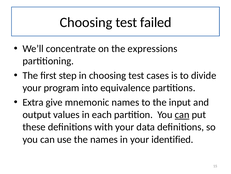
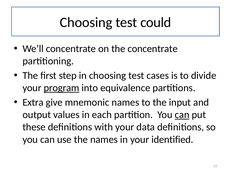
failed: failed -> could (156, 22)
the expressions: expressions -> concentrate (153, 48)
program underline: none -> present (62, 87)
